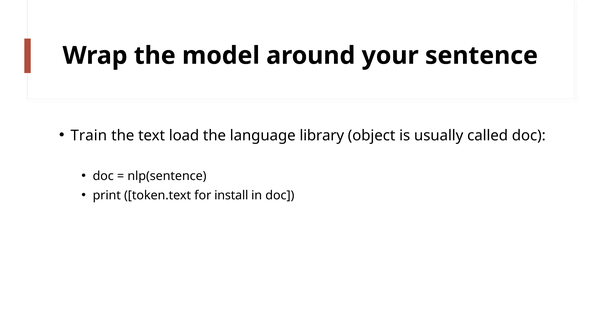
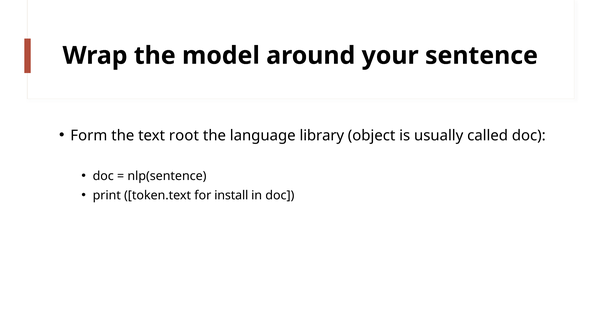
Train: Train -> Form (89, 135)
load: load -> root (184, 135)
